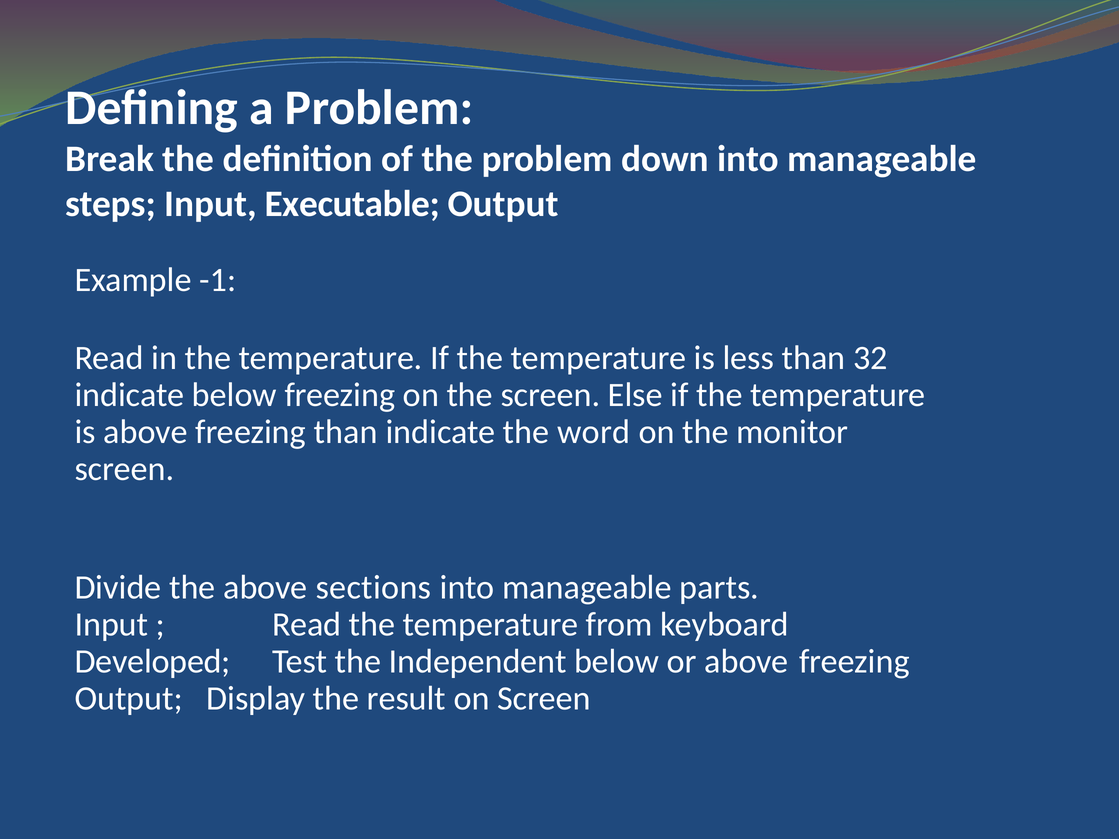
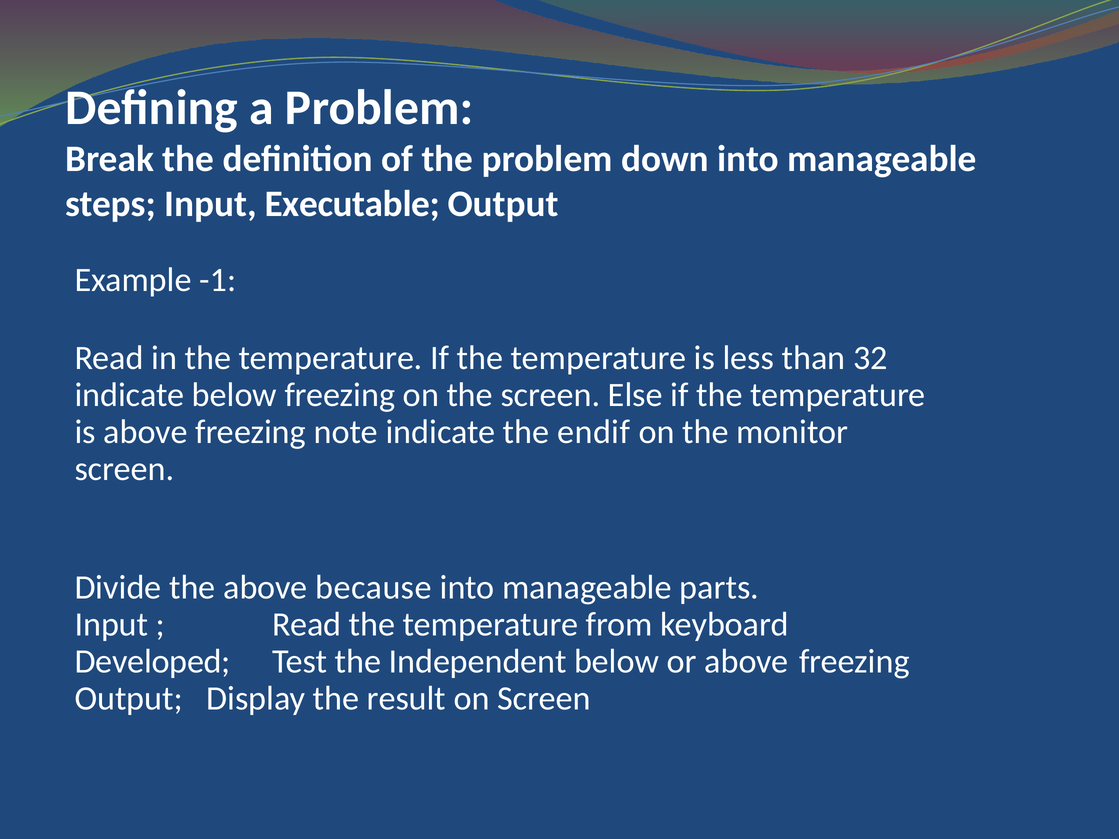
freezing than: than -> note (346, 432)
word: word -> endif (594, 432)
sections: sections -> because (373, 588)
